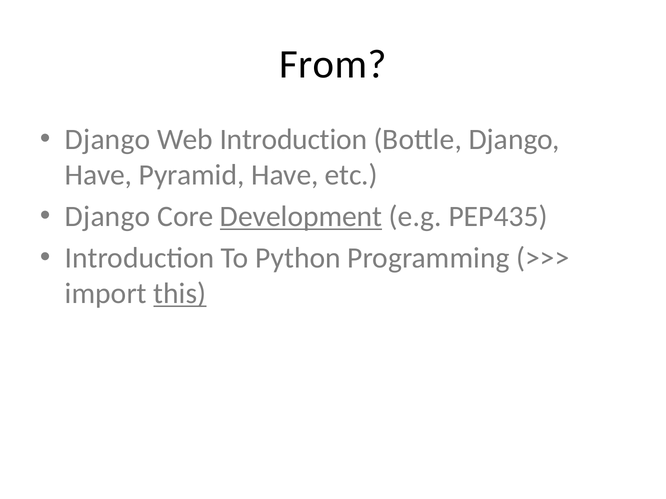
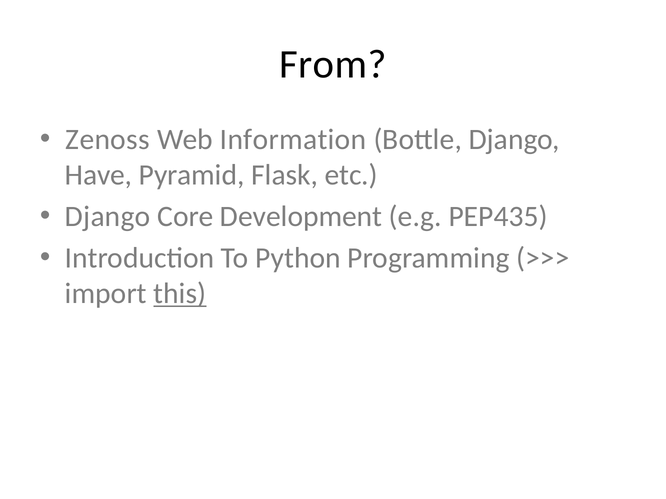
Django: Django -> Zenoss (108, 140)
Web Introduction: Introduction -> Information (293, 140)
Pyramid Have: Have -> Flask (285, 175)
Development underline: present -> none (301, 217)
